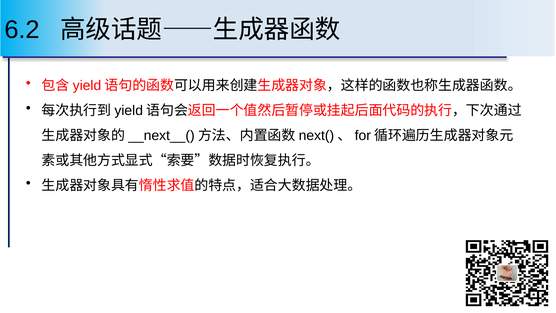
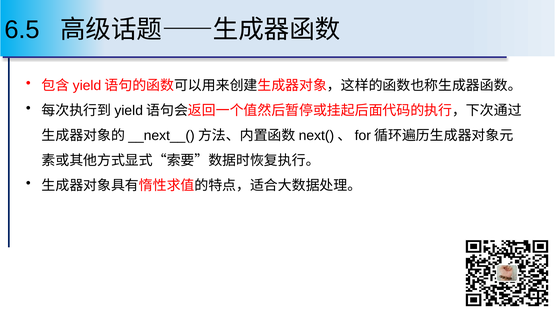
6.2: 6.2 -> 6.5 (22, 30)
